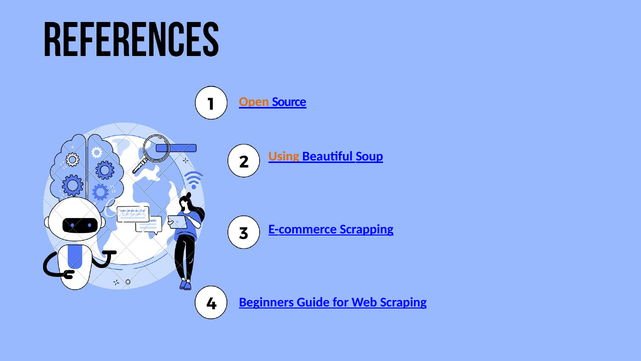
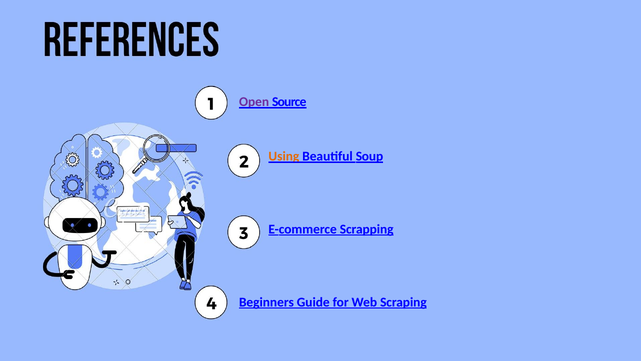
Open colour: orange -> purple (254, 102)
